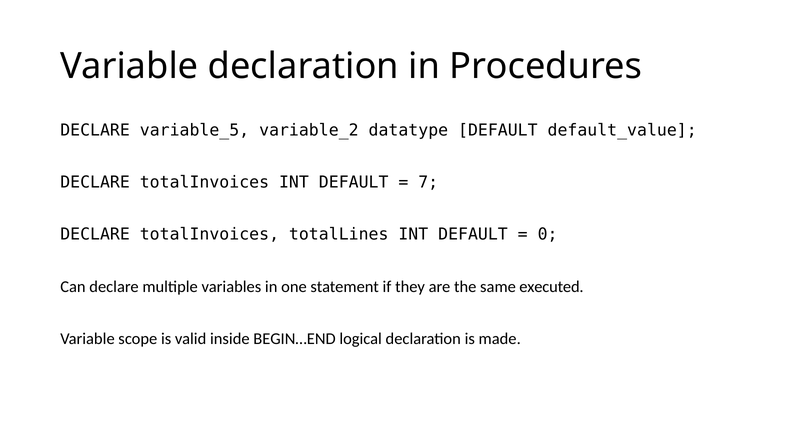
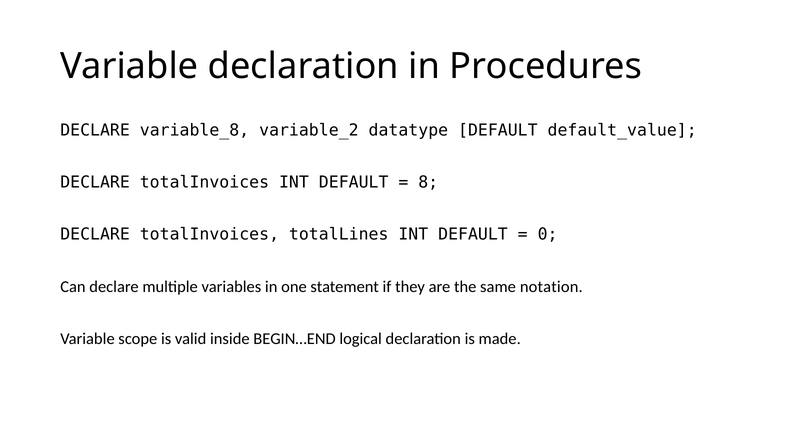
variable_5: variable_5 -> variable_8 (195, 130)
7: 7 -> 8 (428, 182)
executed: executed -> notation (551, 287)
